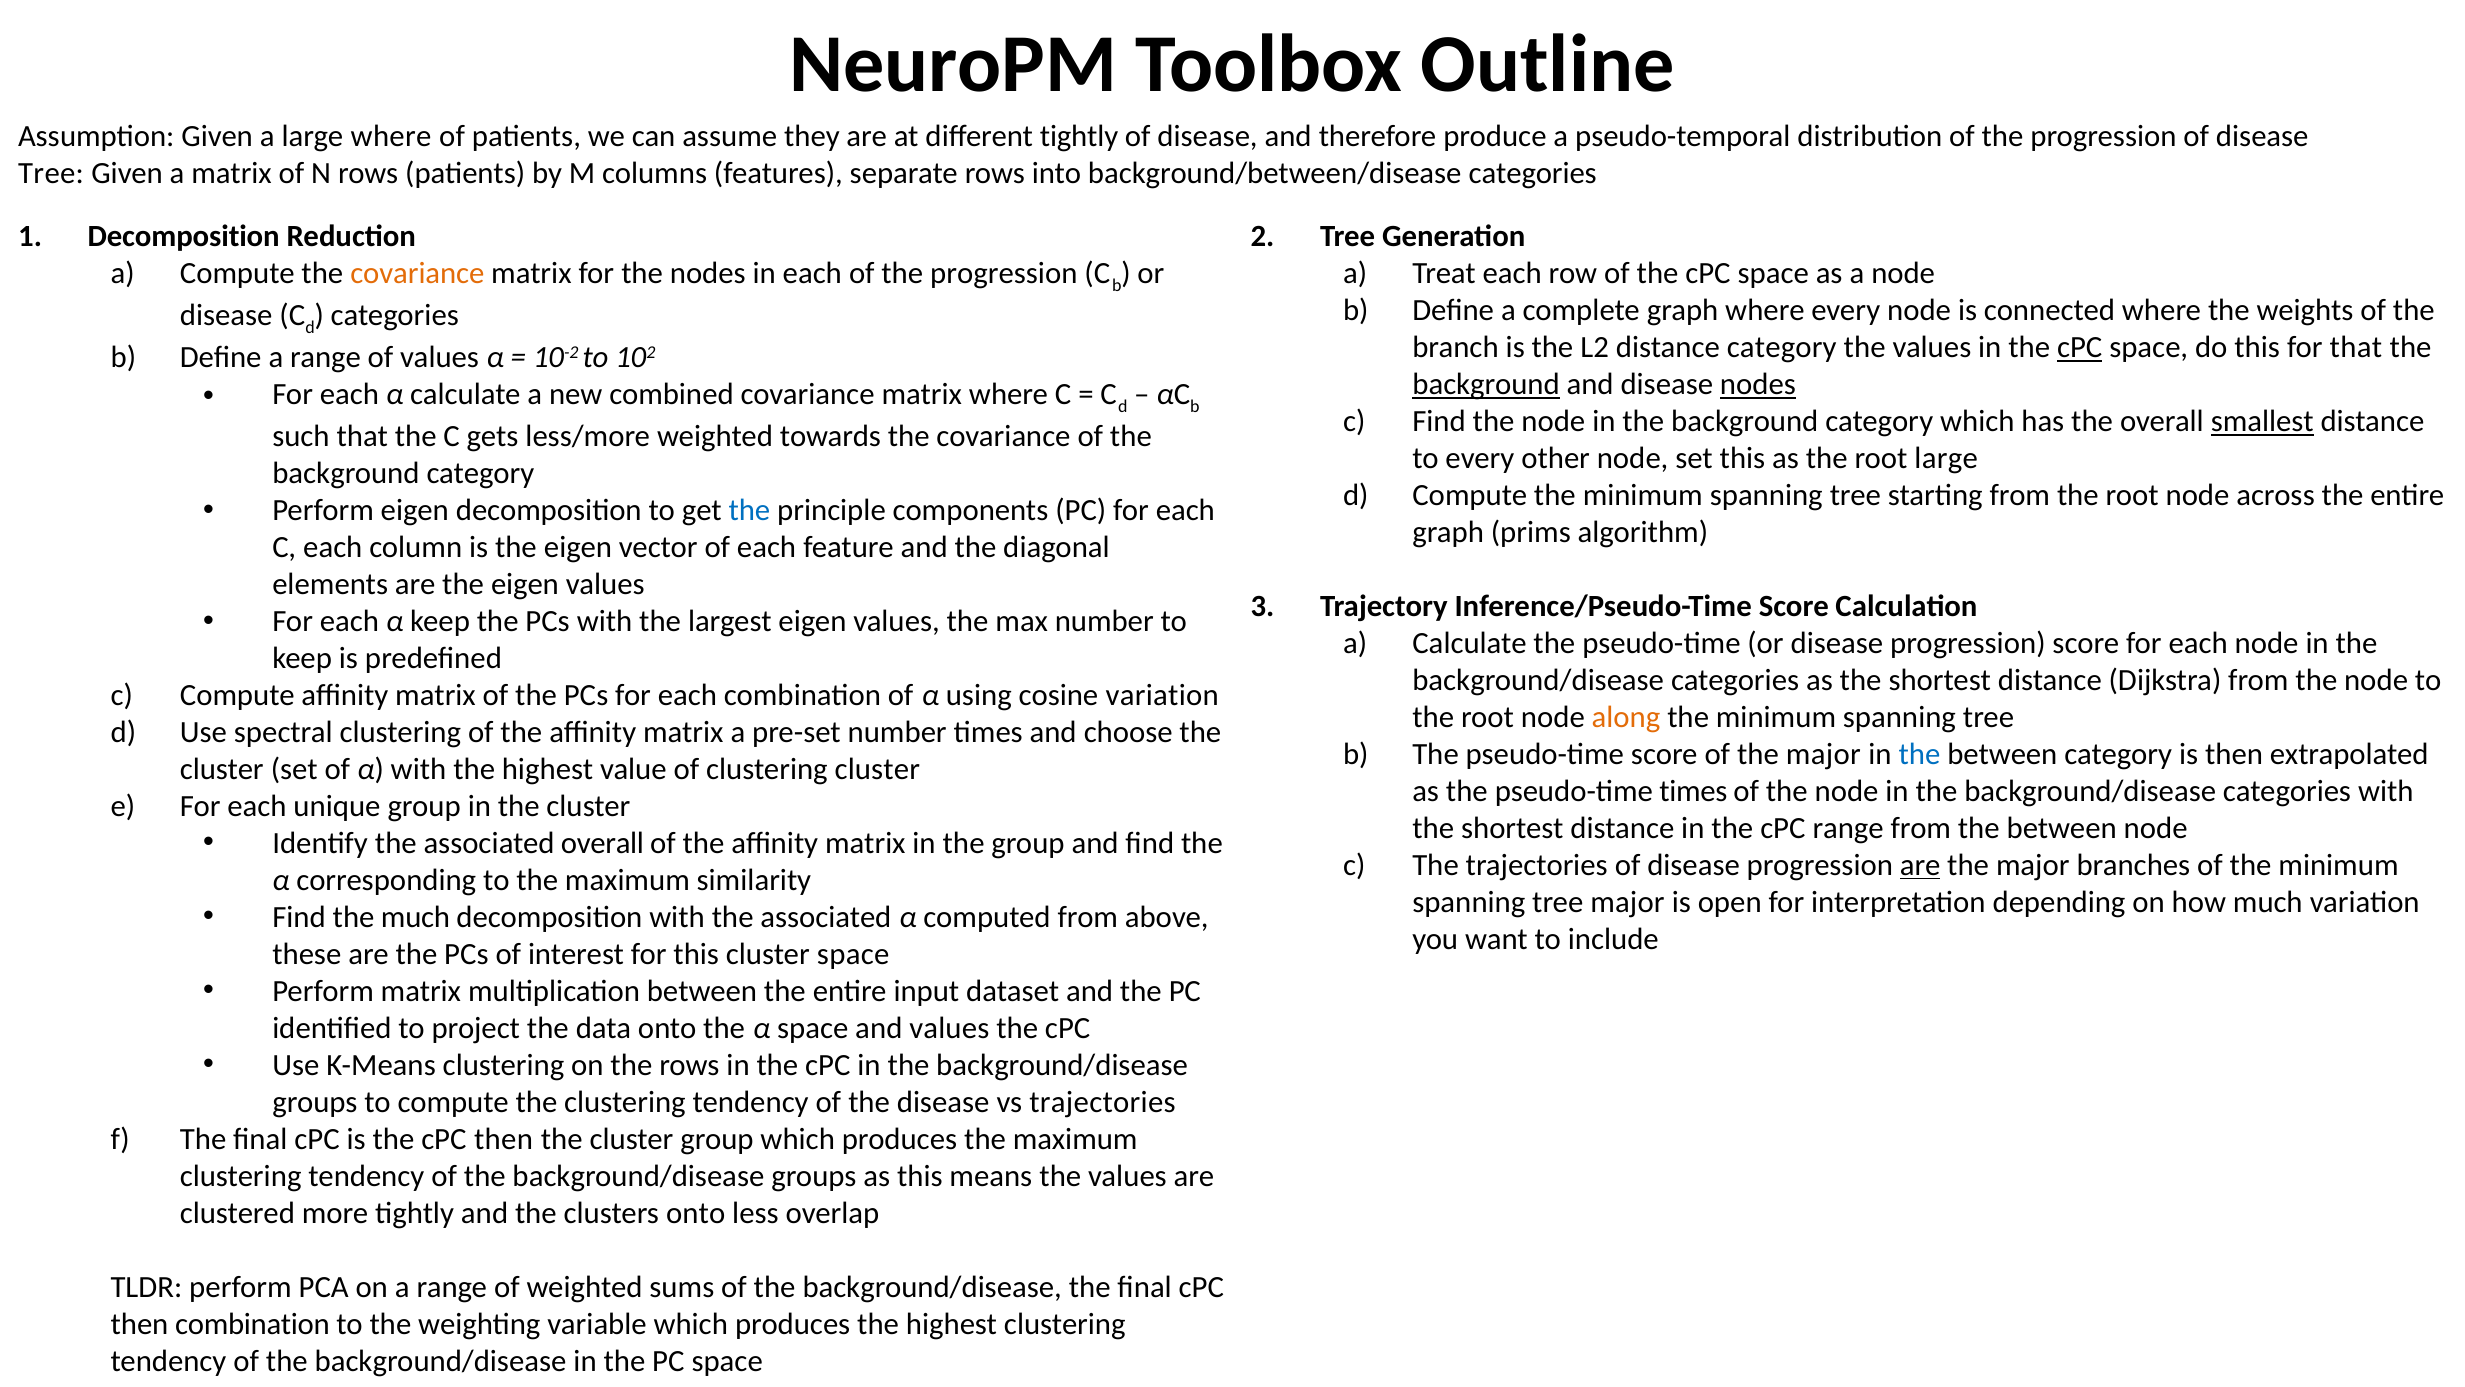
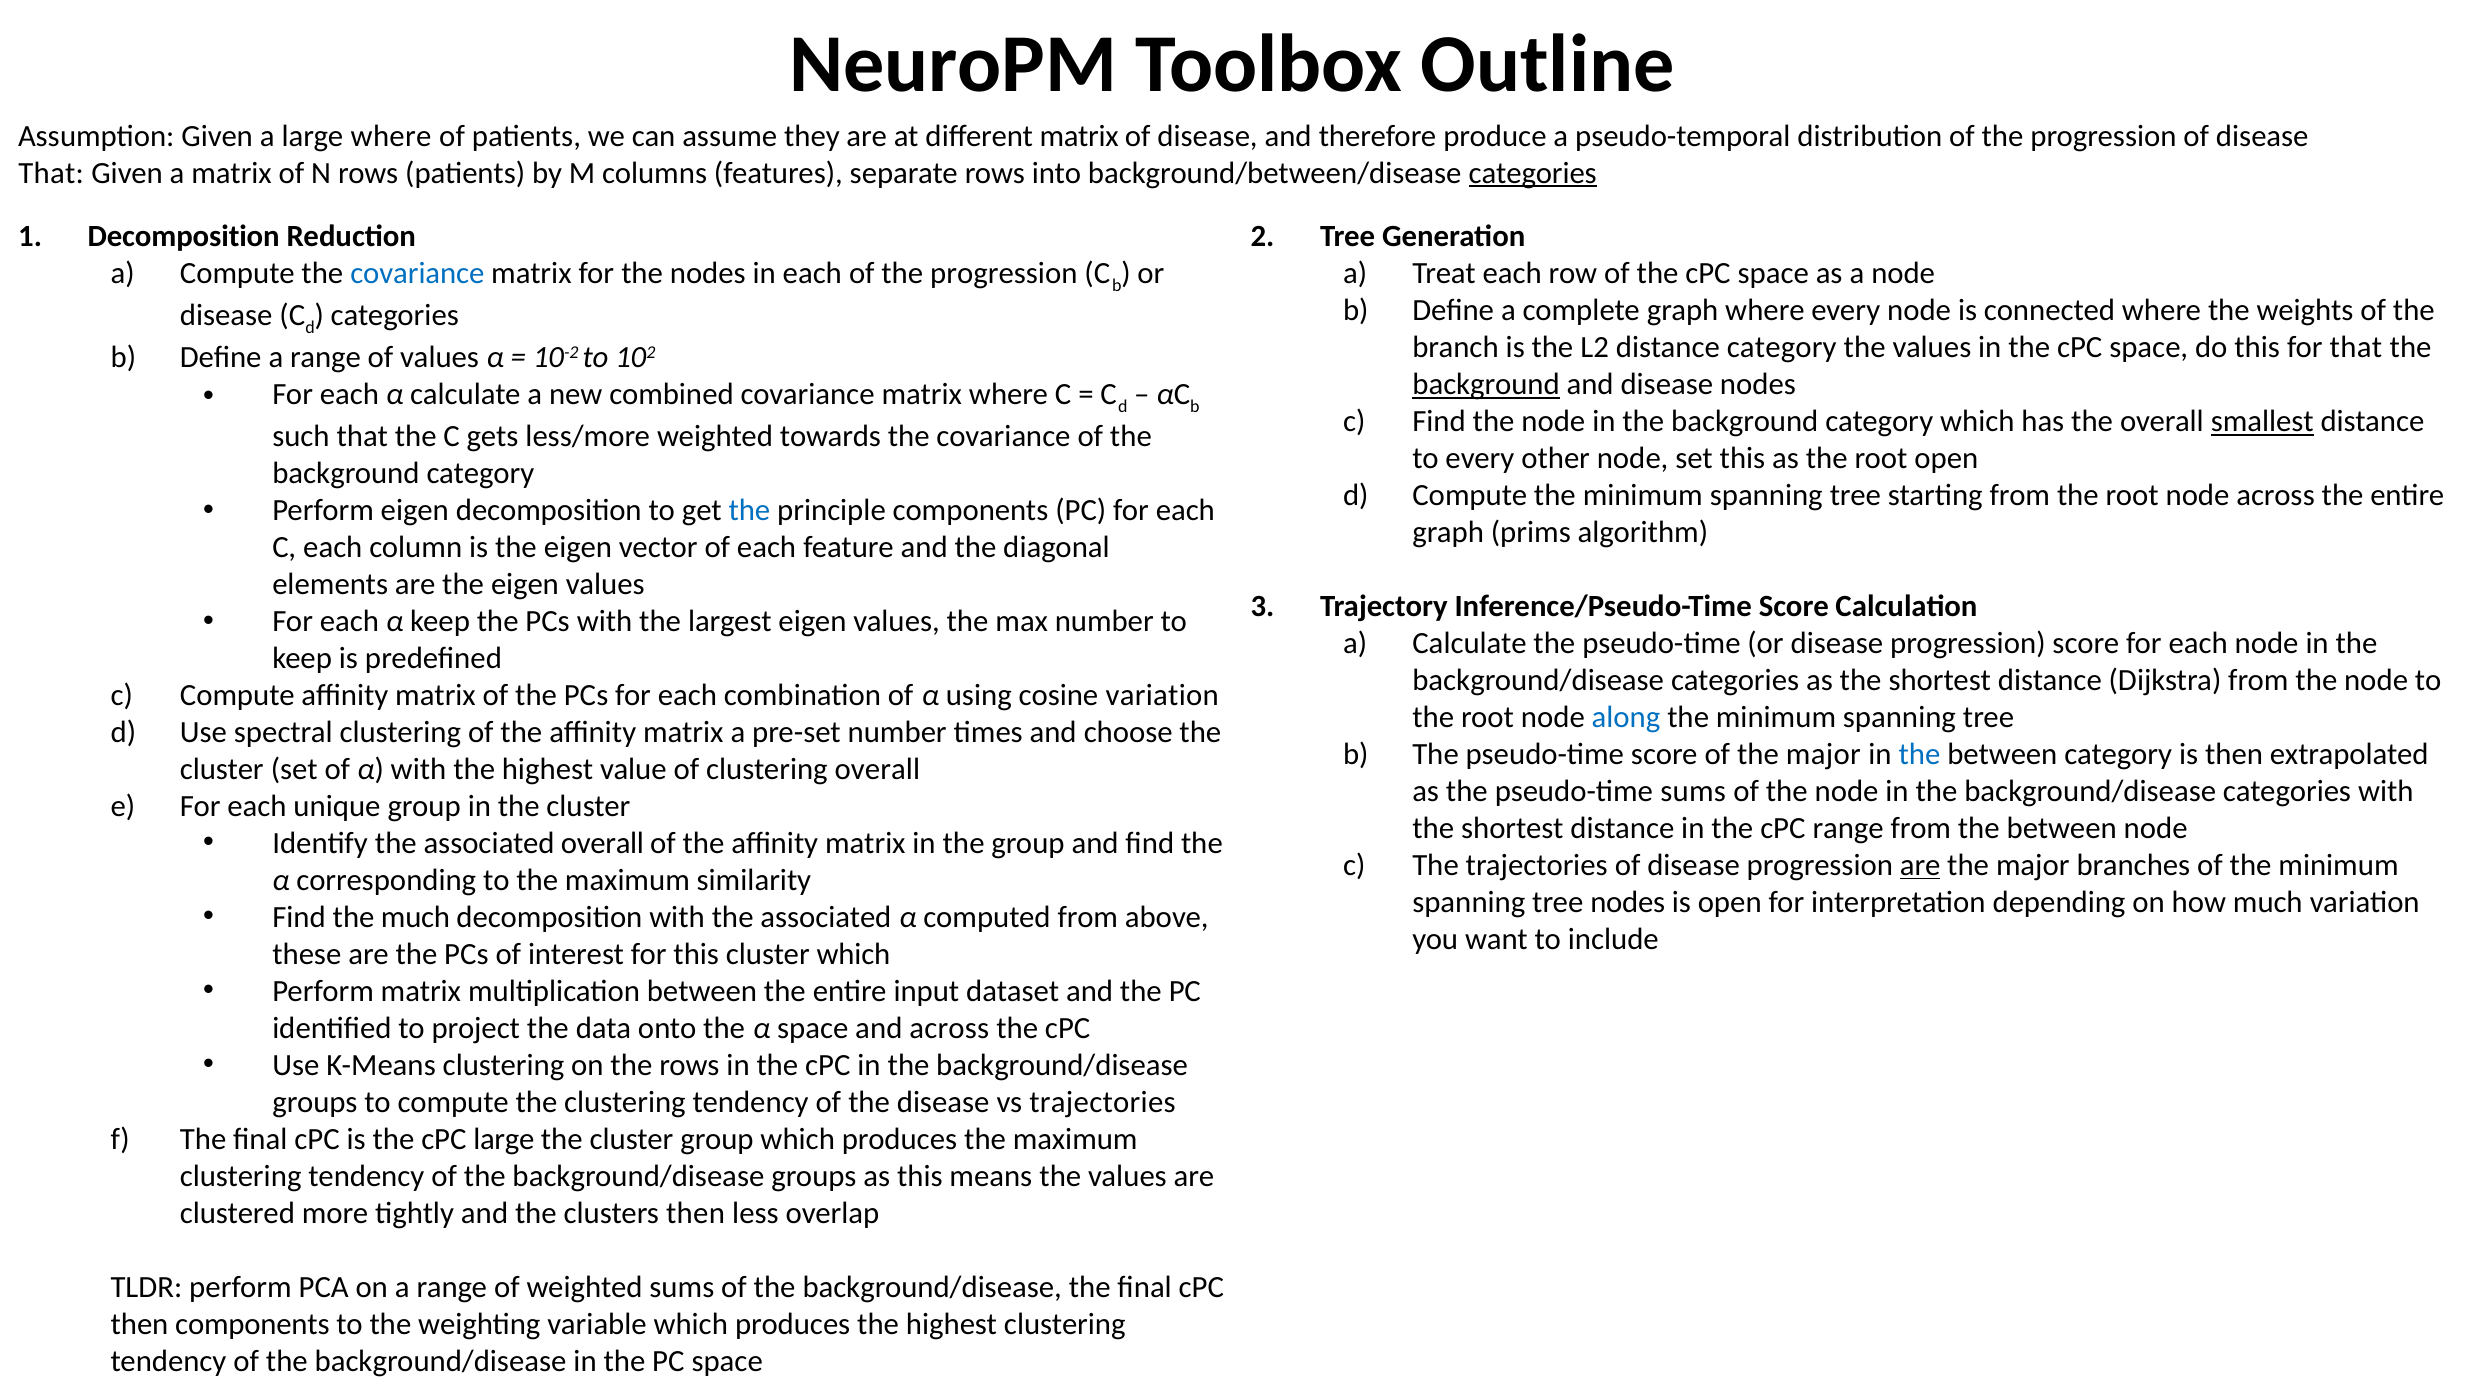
different tightly: tightly -> matrix (1079, 136)
Tree: Tree -> That (51, 173)
categories underline: none -> present (1533, 173)
covariance colour: orange -> blue (417, 273)
cPC underline: present -> none (2080, 347)
nodes underline: present -> none (1758, 384)
root large: large -> open (1946, 458)
along colour: orange -> blue (1626, 717)
clustering cluster: cluster -> overall (877, 769)
pseudo-time times: times -> sums (1693, 791)
tree major: major -> nodes (1628, 902)
cluster space: space -> which (853, 954)
and values: values -> across (949, 1028)
the cPC then: then -> large (504, 1139)
clusters onto: onto -> then (696, 1213)
then combination: combination -> components (252, 1324)
